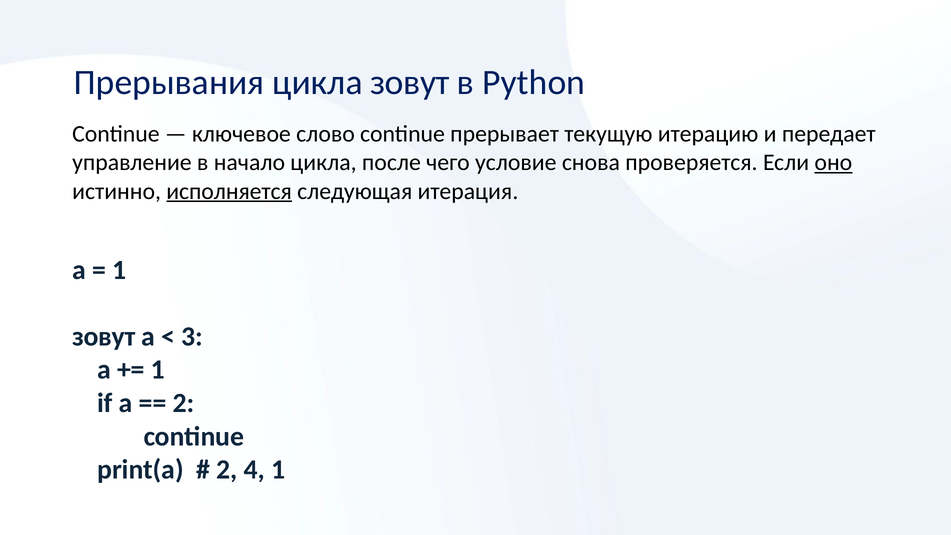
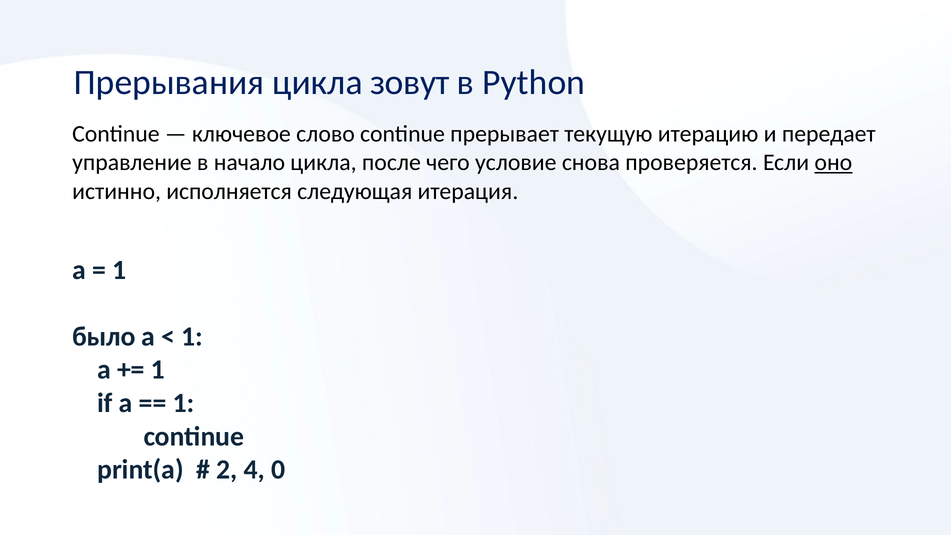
исполняется underline: present -> none (229, 191)
зовут: зовут -> было (104, 336)
3: 3 -> 1 (192, 336)
2: 2 -> 1 (184, 403)
4 1: 1 -> 0 (278, 470)
